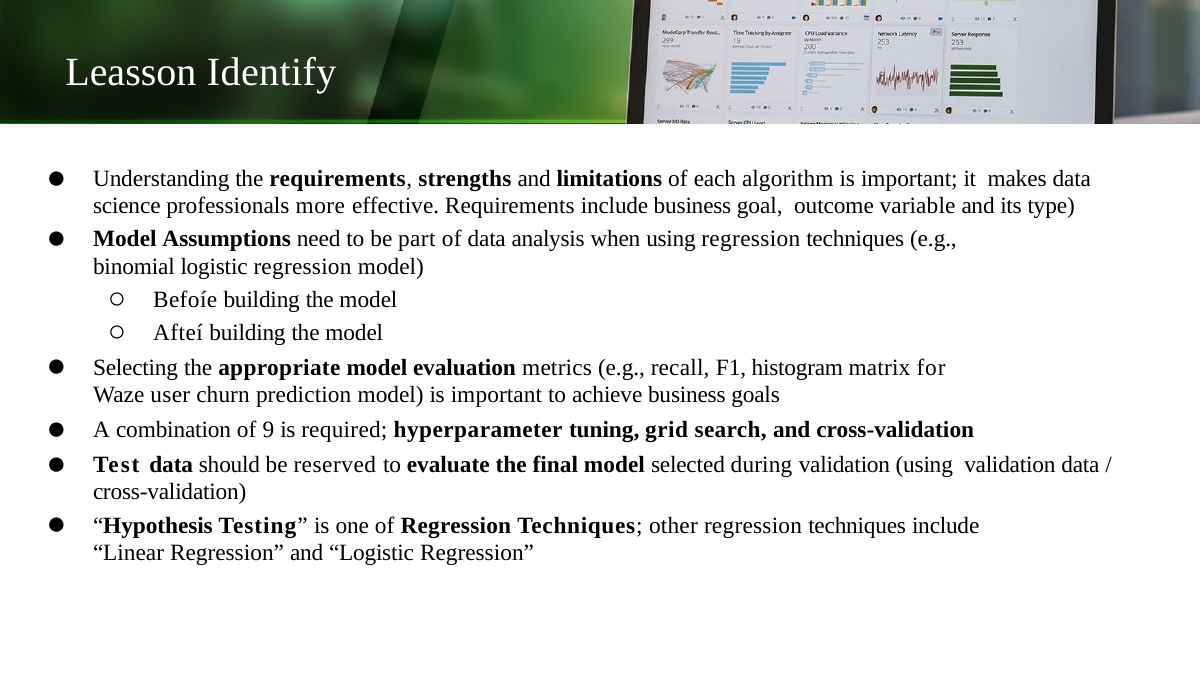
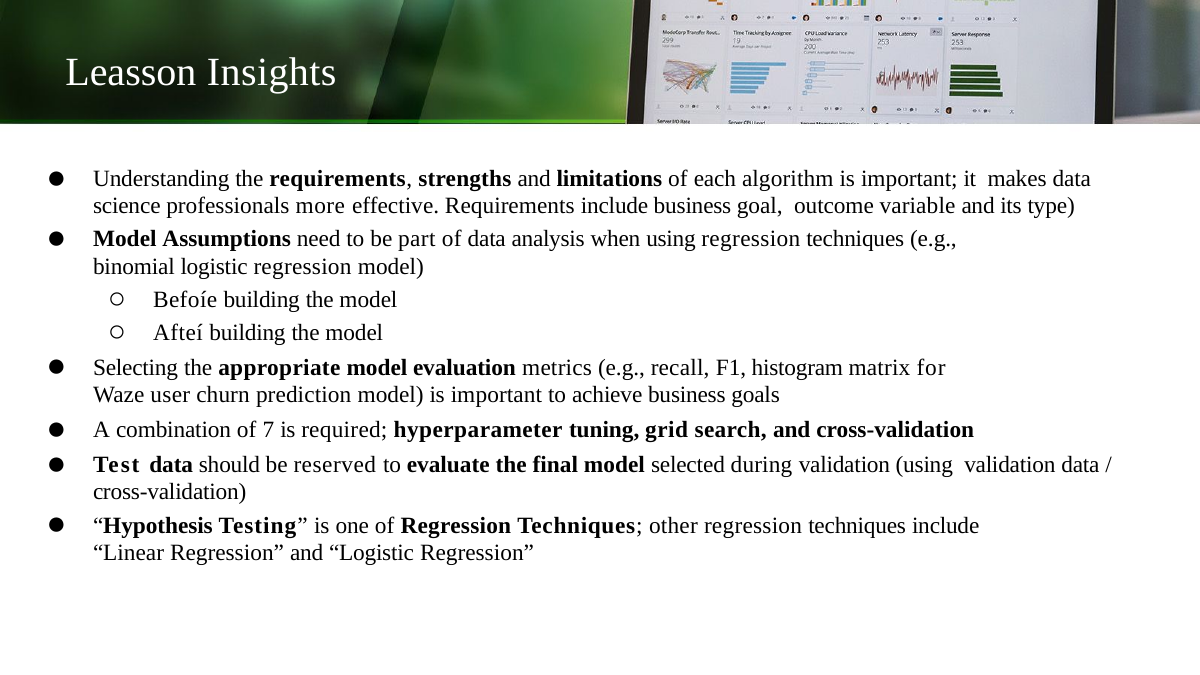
Identify: Identify -> Insights (272, 72)
9: 9 -> 7 (269, 429)
